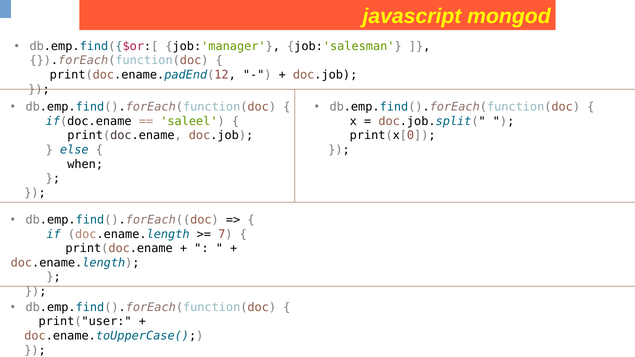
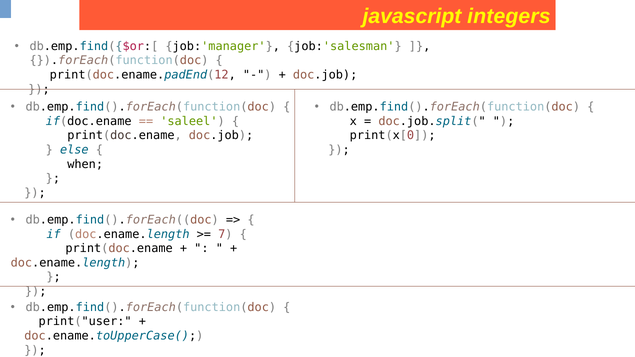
mongod: mongod -> integers (509, 17)
